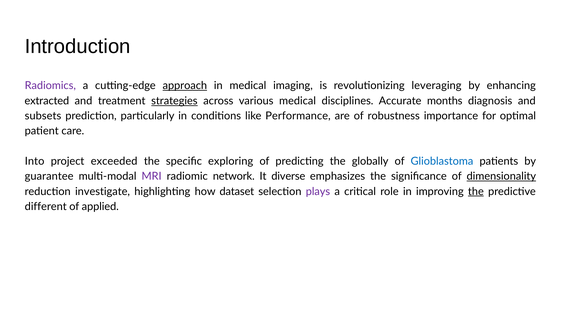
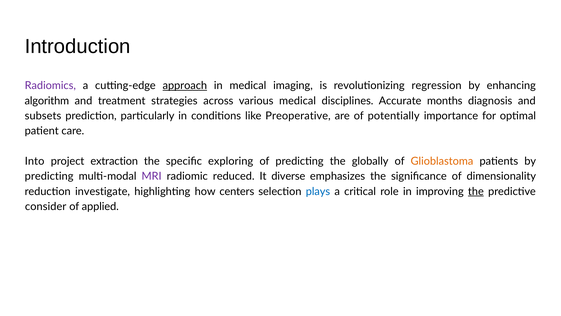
leveraging: leveraging -> regression (437, 86)
extracted: extracted -> algorithm (47, 101)
strategies underline: present -> none (174, 101)
Performance: Performance -> Preoperative (298, 116)
robustness: robustness -> potentially (394, 116)
exceeded: exceeded -> extraction (114, 161)
Glioblastoma colour: blue -> orange (442, 161)
guarantee: guarantee -> predicting (49, 176)
network: network -> reduced (234, 176)
dimensionality underline: present -> none (501, 176)
dataset: dataset -> centers (237, 191)
plays colour: purple -> blue (318, 191)
different: different -> consider (46, 206)
